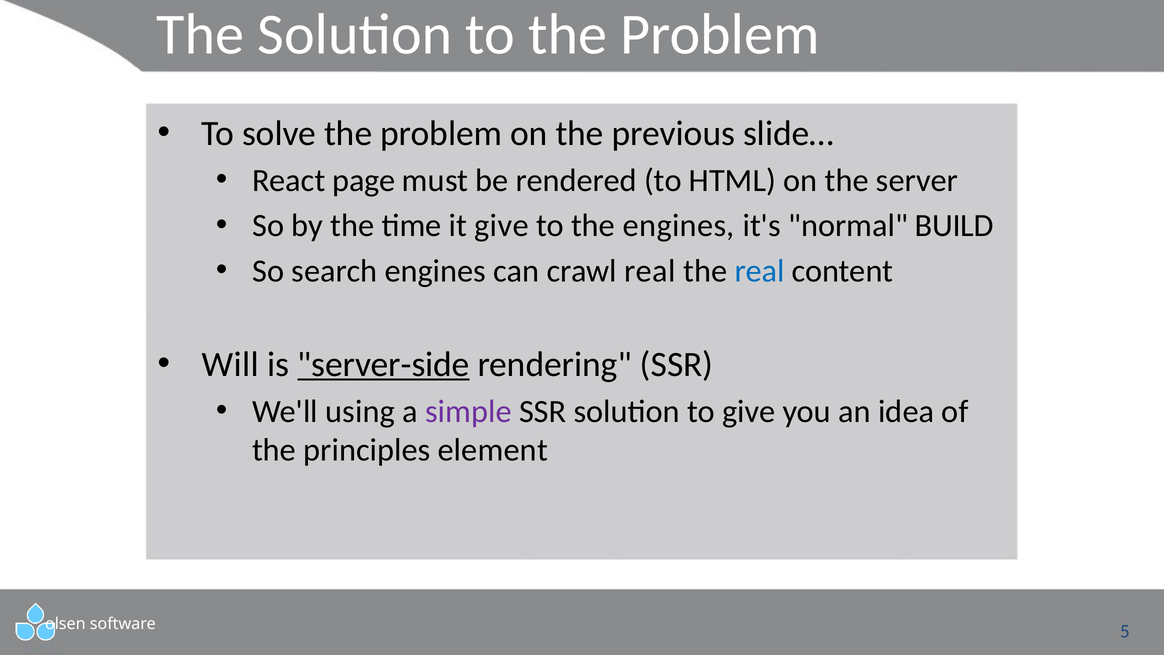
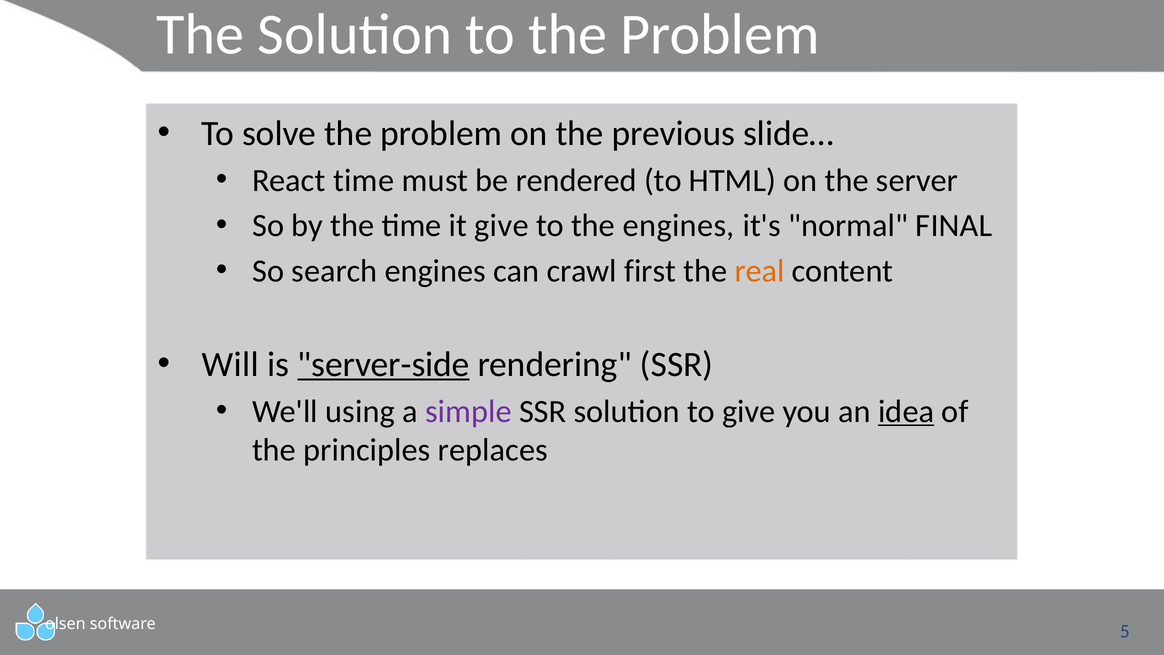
React page: page -> time (364, 180)
BUILD: BUILD -> FINAL (954, 226)
crawl real: real -> first (650, 271)
real colour: blue -> orange (760, 271)
idea underline: none -> present (906, 411)
element: element -> replaces (493, 450)
